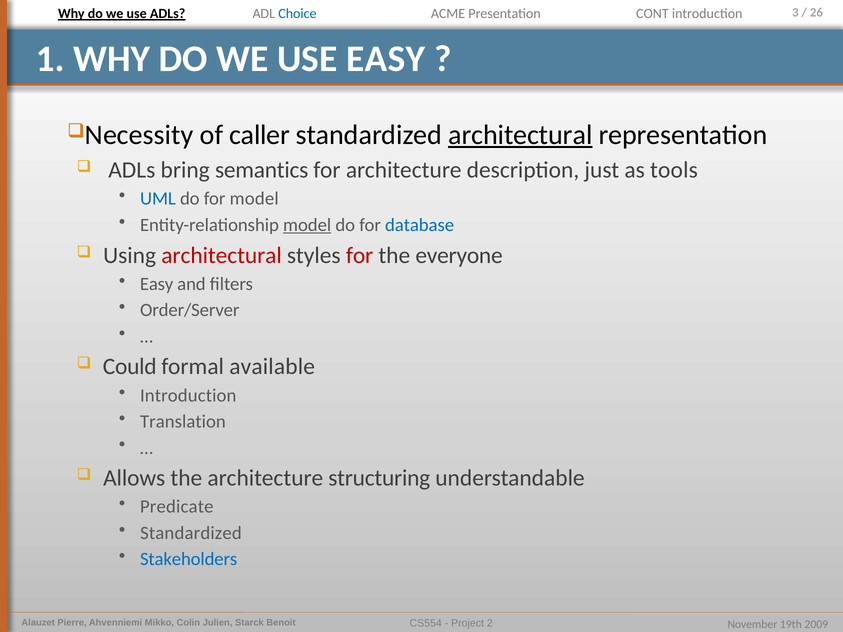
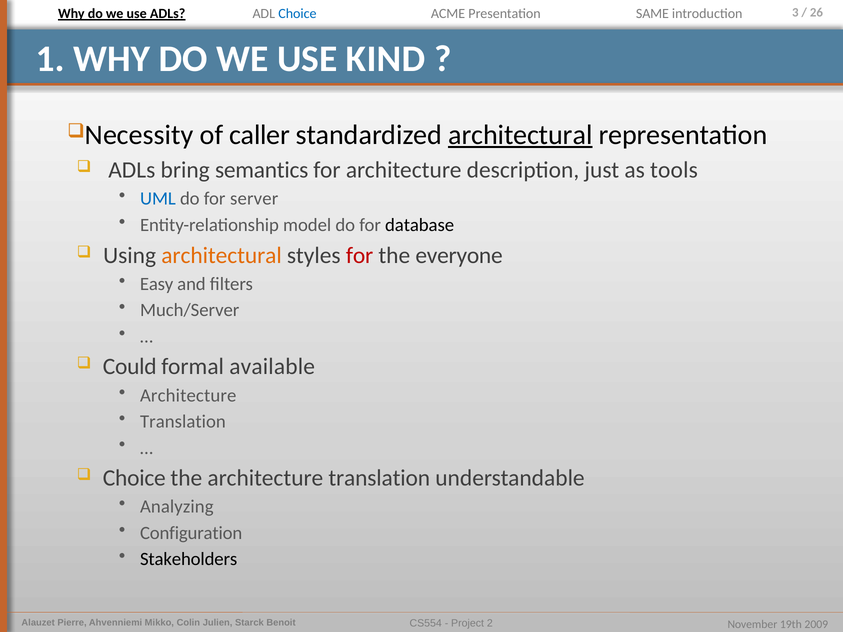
CONT: CONT -> SAME (652, 14)
USE EASY: EASY -> KIND (386, 59)
for model: model -> server (254, 199)
model underline: present -> none (307, 225)
database colour: blue -> black (420, 225)
architectural colour: red -> orange (222, 255)
Order/Server: Order/Server -> Much/Server (190, 310)
Introduction: Introduction -> Architecture (188, 396)
Allows: Allows -> Choice (134, 478)
architecture structuring: structuring -> translation (379, 478)
Predicate: Predicate -> Analyzing (177, 507)
Standardized: Standardized -> Configuration (191, 533)
Stakeholders colour: blue -> black (189, 559)
